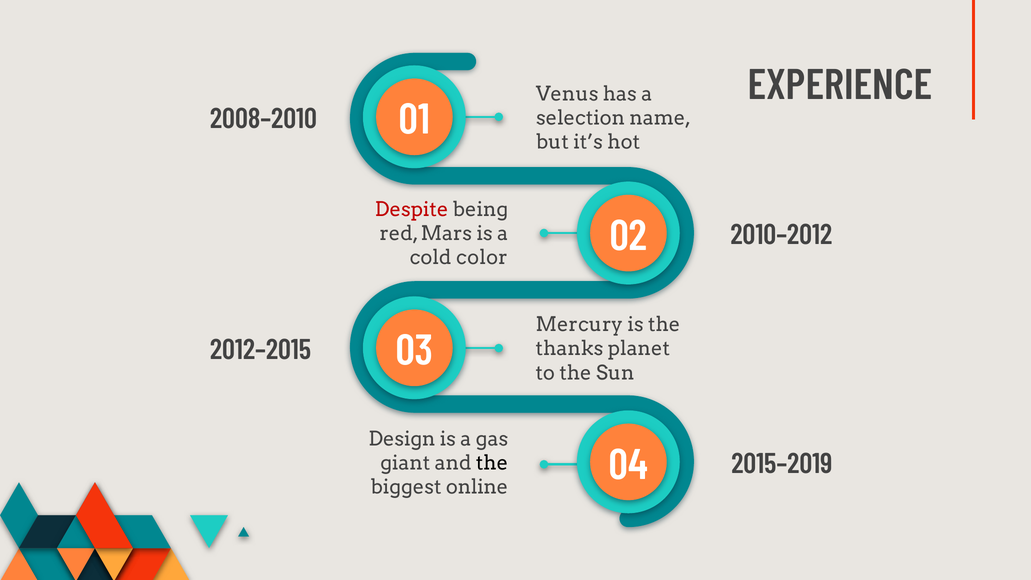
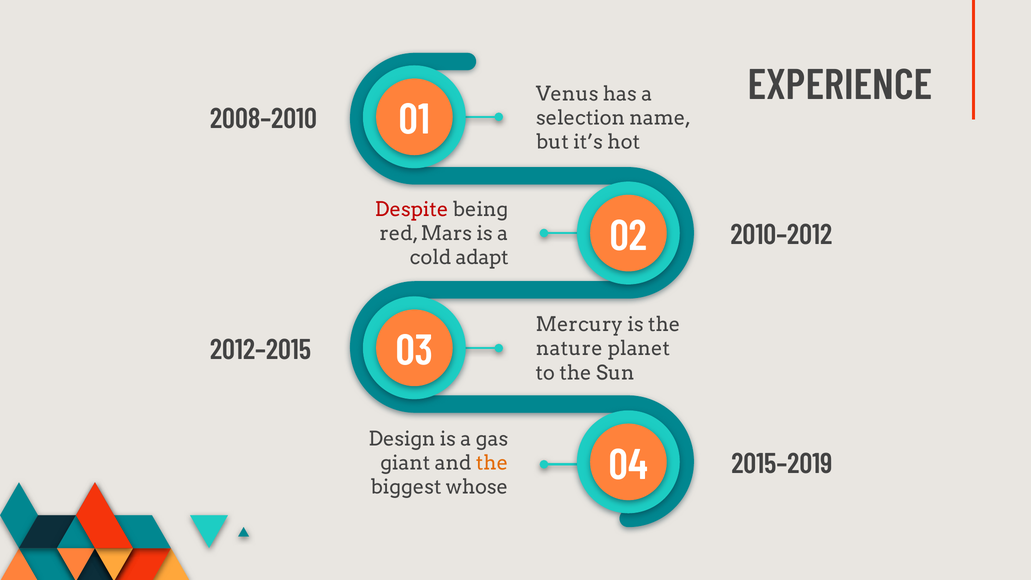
color: color -> adapt (482, 258)
thanks: thanks -> nature (569, 349)
the colour: black -> orange (492, 463)
online: online -> whose (477, 487)
